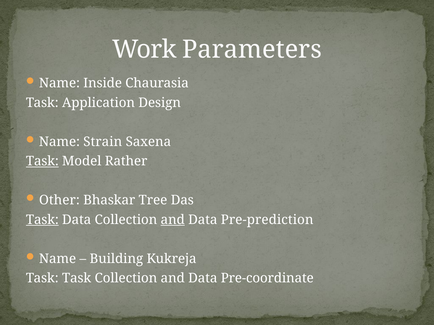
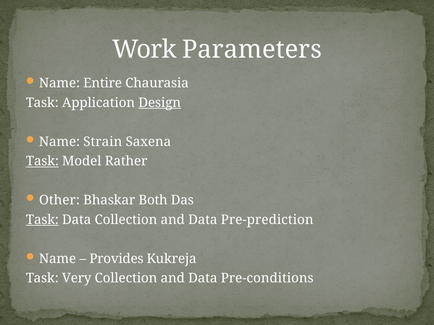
Inside: Inside -> Entire (103, 83)
Design underline: none -> present (160, 103)
Tree: Tree -> Both (153, 201)
and underline: present -> none (173, 220)
Building: Building -> Provides (116, 259)
Task Task: Task -> Very (77, 279)
Pre-coordinate: Pre-coordinate -> Pre-conditions (267, 279)
